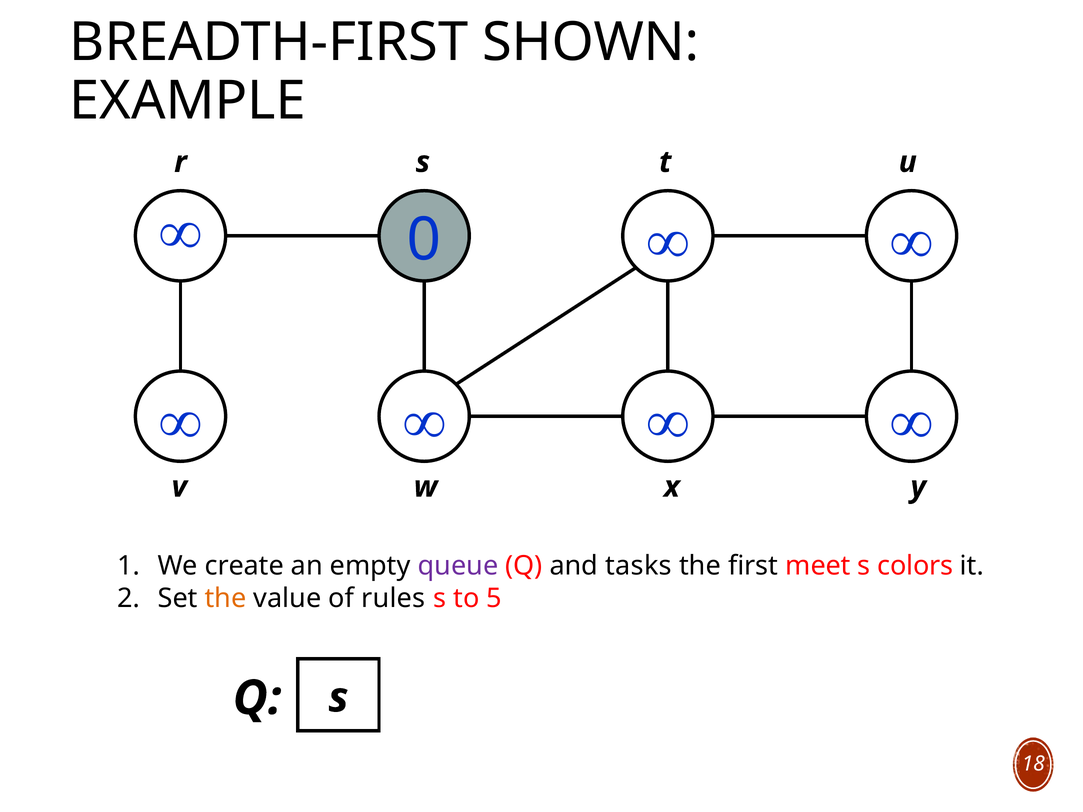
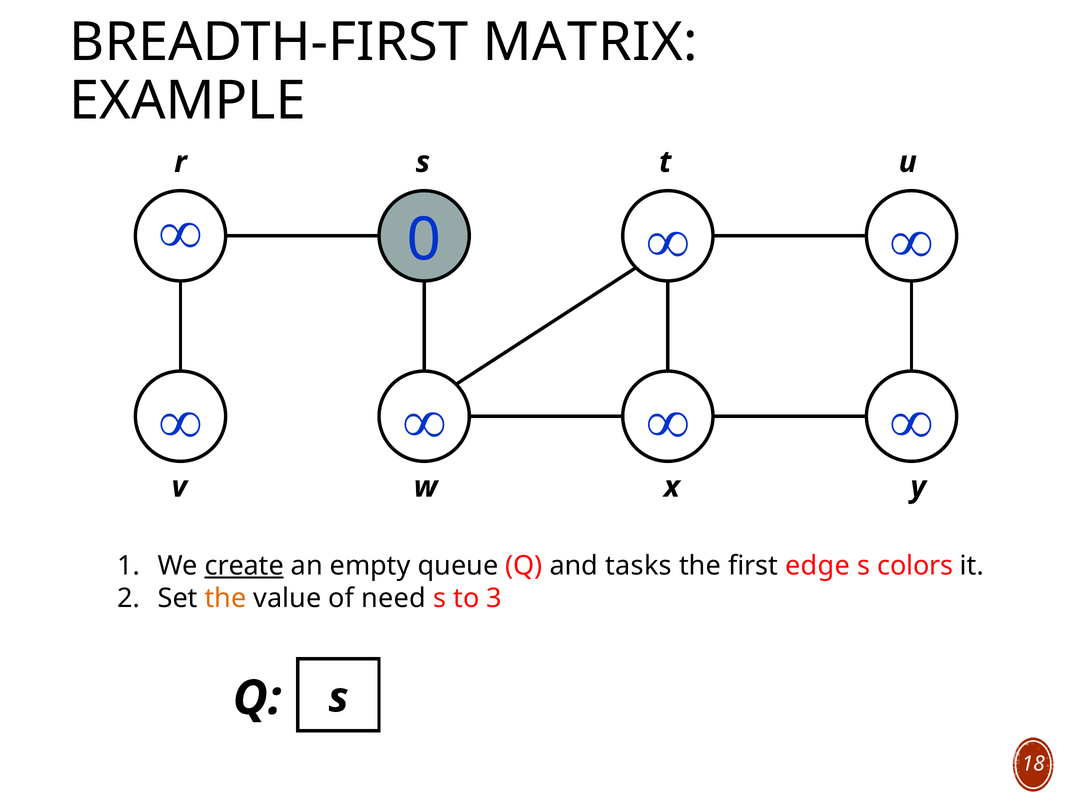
SHOWN: SHOWN -> MATRIX (590, 42)
create underline: none -> present (244, 566)
queue colour: purple -> black (458, 566)
meet: meet -> edge (818, 566)
rules: rules -> need (393, 598)
5: 5 -> 3 (494, 598)
